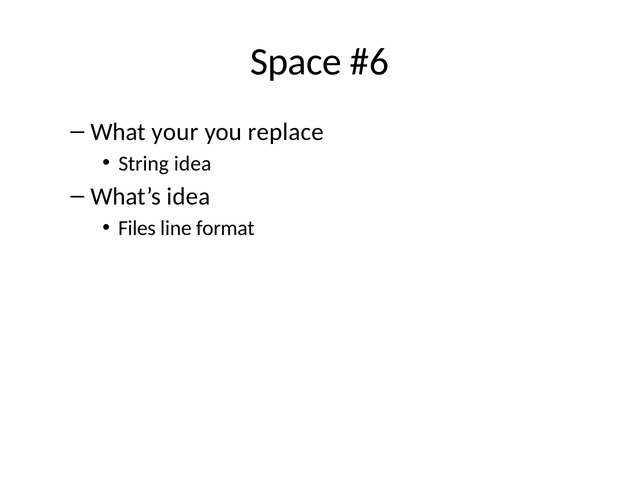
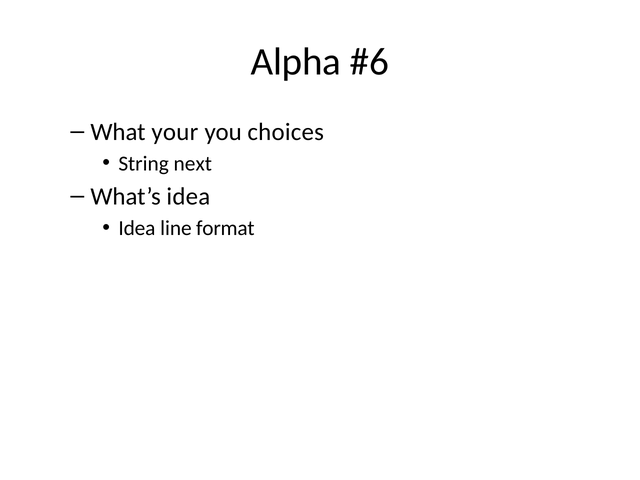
Space: Space -> Alpha (296, 62)
replace: replace -> choices (286, 132)
String idea: idea -> next (193, 164)
Files: Files -> Idea (137, 228)
